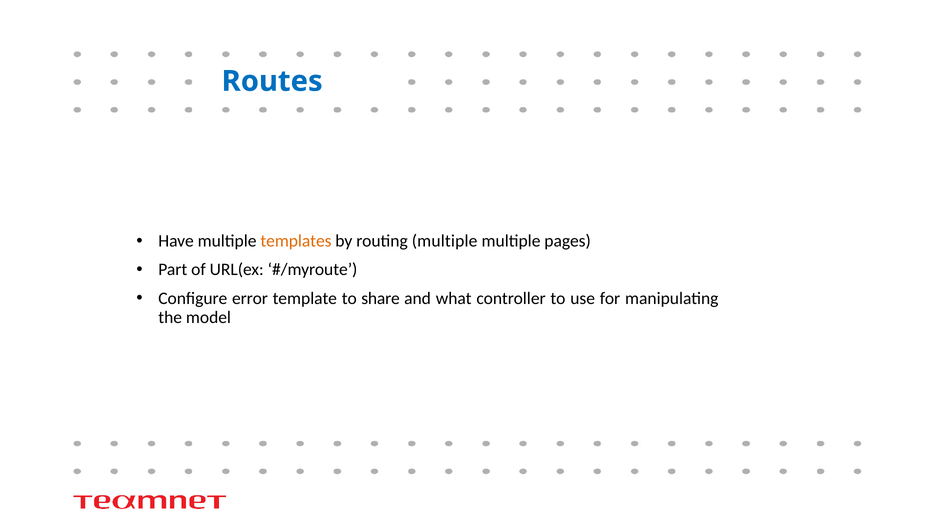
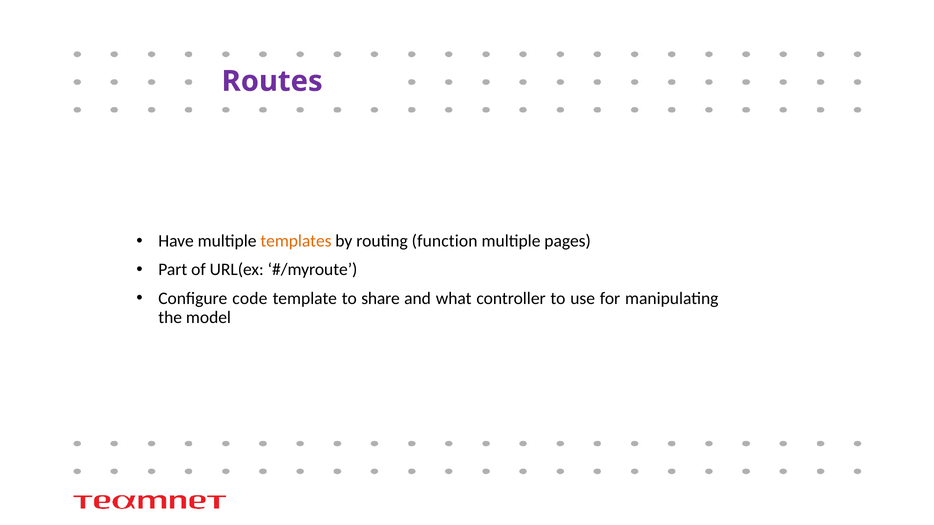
Routes colour: blue -> purple (272, 81)
routing multiple: multiple -> function (445, 241)
error: error -> code (250, 299)
